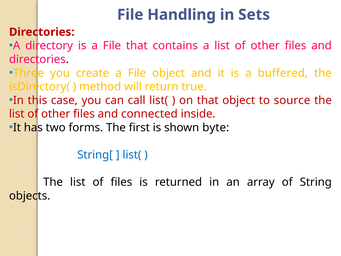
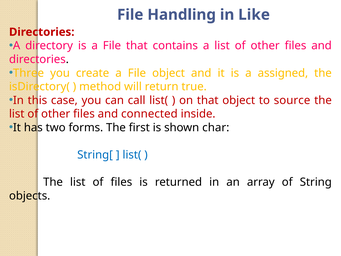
Sets: Sets -> Like (254, 15)
buffered: buffered -> assigned (283, 73)
byte: byte -> char (216, 127)
